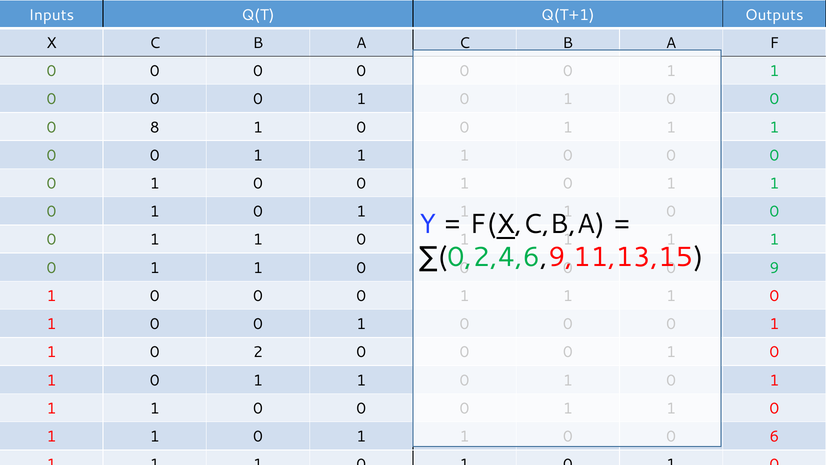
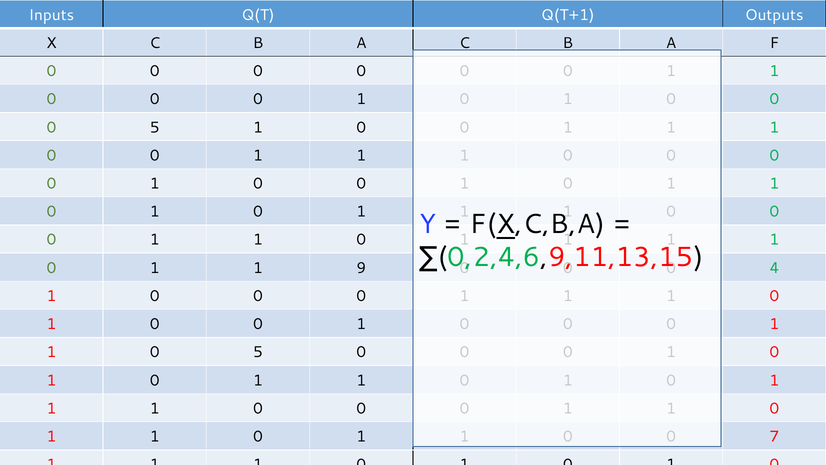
8: 8 -> 5 (155, 127)
0: 0 -> 9 (361, 268)
9: 9 -> 4 (774, 268)
1 0 2: 2 -> 5 (258, 352)
6: 6 -> 7 (774, 436)
